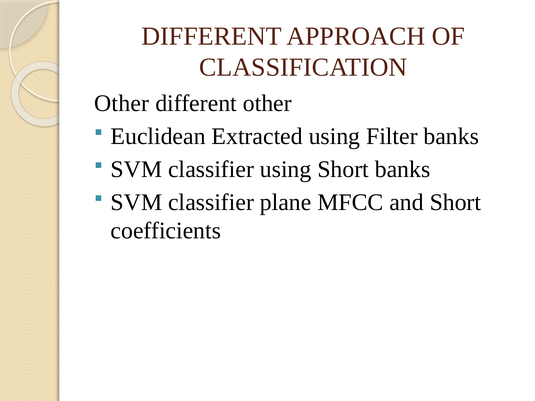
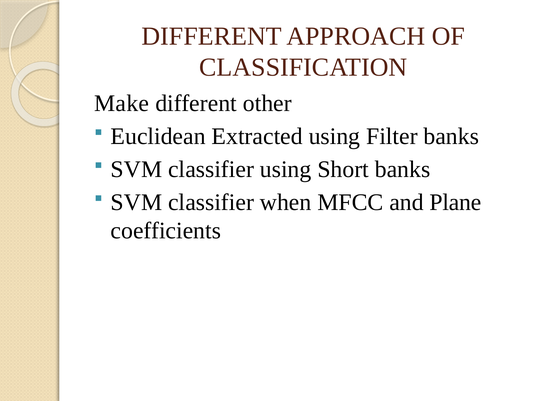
Other: Other -> Make (122, 103)
plane: plane -> when (286, 202)
and Short: Short -> Plane (456, 202)
